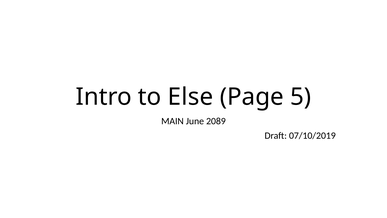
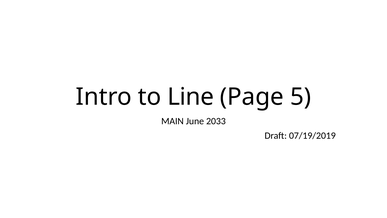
Else: Else -> Line (191, 97)
2089: 2089 -> 2033 (216, 121)
07/10/2019: 07/10/2019 -> 07/19/2019 (312, 135)
